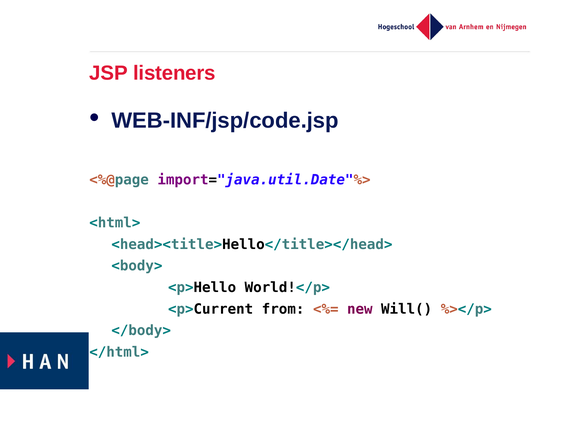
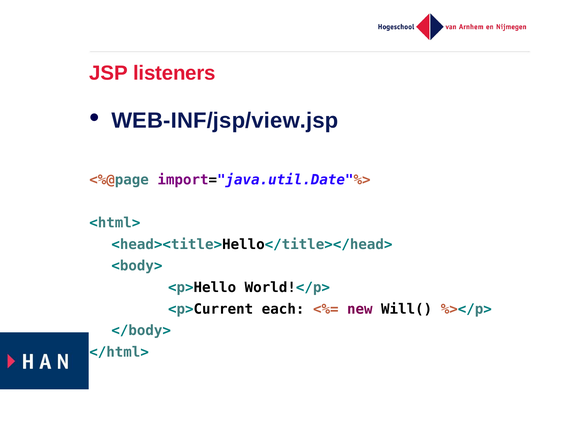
WEB-INF/jsp/code.jsp: WEB-INF/jsp/code.jsp -> WEB-INF/jsp/view.jsp (225, 121)
from: from -> each (283, 309)
